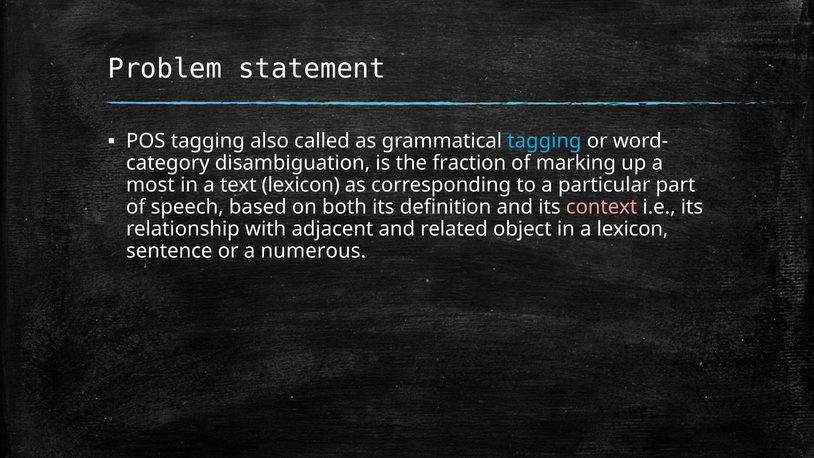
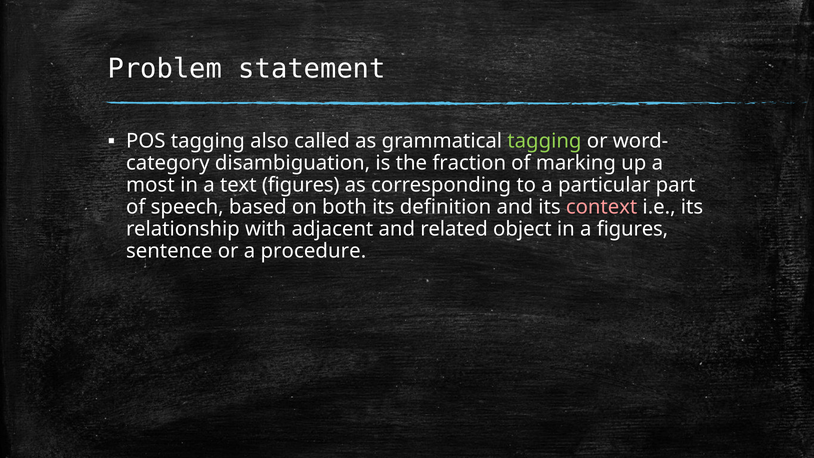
tagging colour: light blue -> light green (544, 141)
text lexicon: lexicon -> figures (301, 185)
a lexicon: lexicon -> figures (632, 229)
numerous: numerous -> procedure (313, 251)
